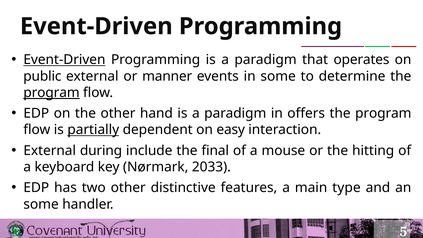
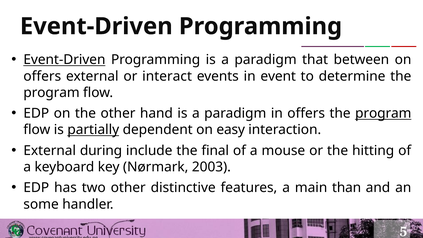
operates: operates -> between (361, 60)
public: public -> offers (42, 76)
manner: manner -> interact (167, 76)
in some: some -> event (278, 76)
program underline: present -> none (51, 93)
program underline: none -> present (383, 113)
2033: 2033 -> 2003 (211, 167)
type: type -> than (347, 188)
